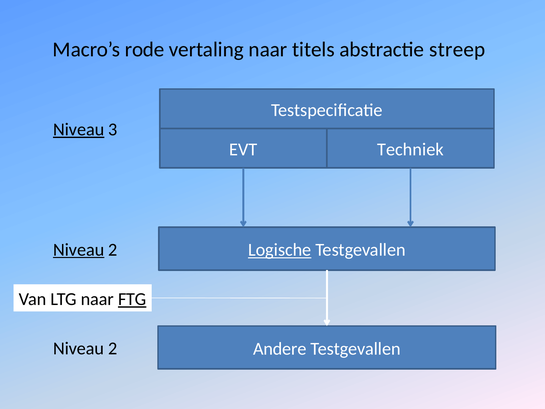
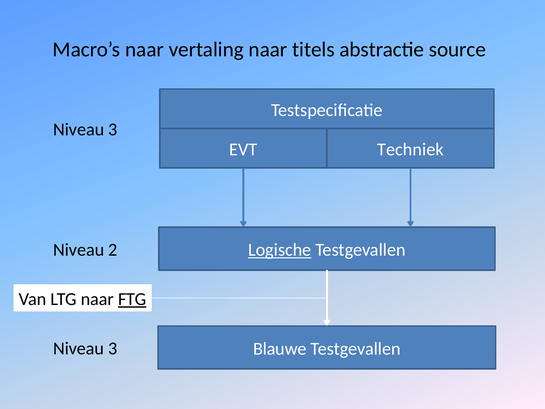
Macro’s rode: rode -> naar (145, 50)
streep: streep -> source (457, 50)
Niveau underline: present -> none (79, 129)
Niveau underline: present -> none (79, 250)
2: 2 -> 3 (113, 348)
Andere: Andere -> Blauwe (280, 349)
